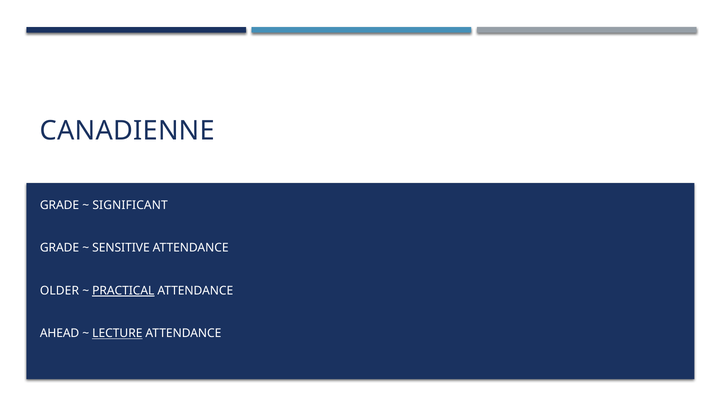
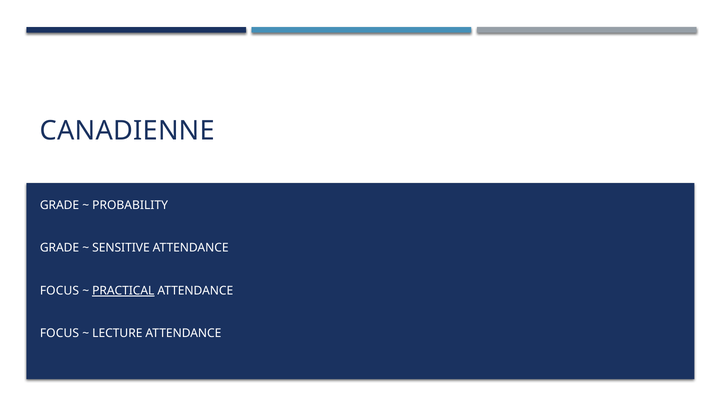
SIGNIFICANT: SIGNIFICANT -> PROBABILITY (130, 205)
OLDER: OLDER -> FOCUS (59, 290)
AHEAD: AHEAD -> FOCUS (59, 333)
LECTURE underline: present -> none (117, 333)
